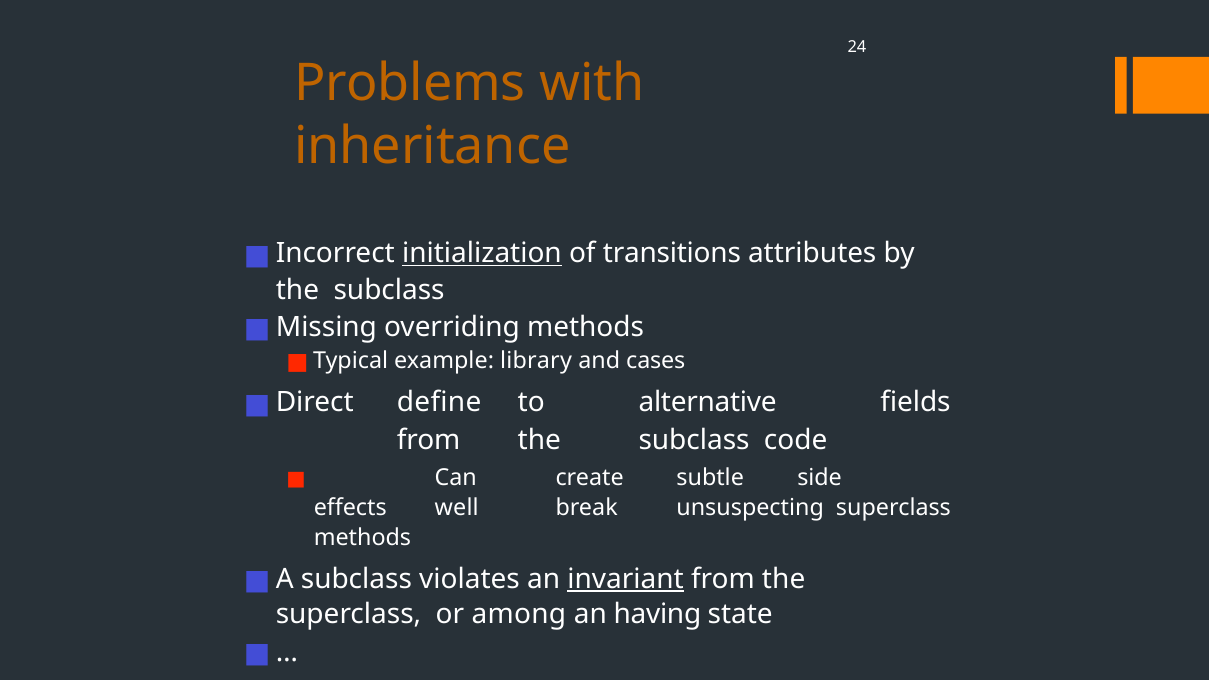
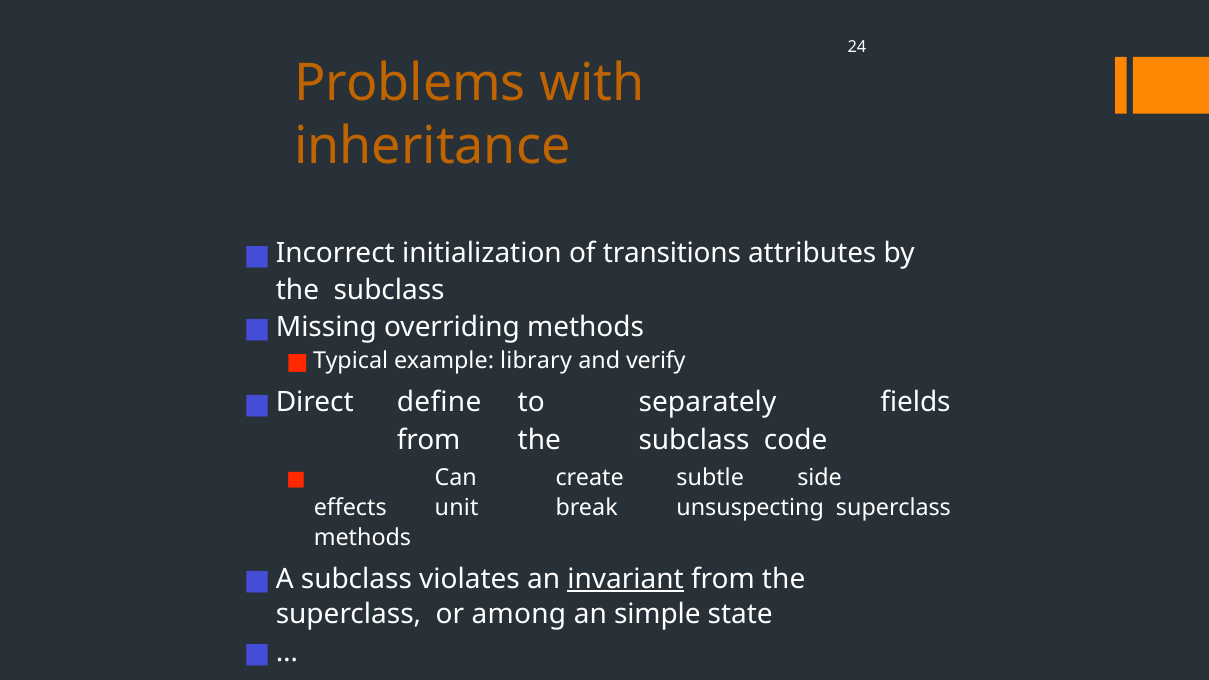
initialization underline: present -> none (482, 253)
cases: cases -> verify (656, 361)
alternative: alternative -> separately (707, 403)
well: well -> unit (457, 508)
having: having -> simple (657, 615)
